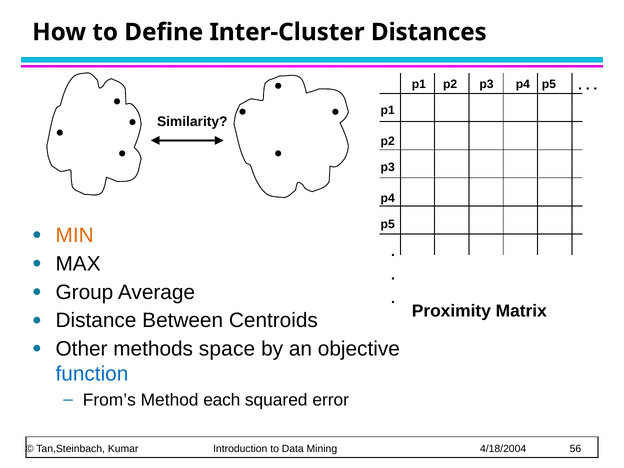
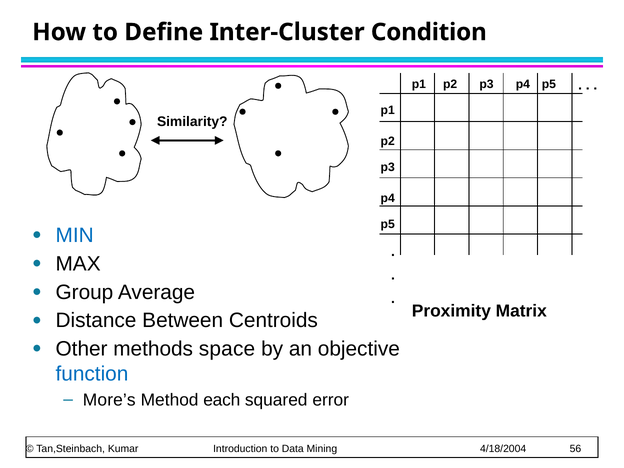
Distances: Distances -> Condition (429, 32)
MIN colour: orange -> blue (75, 235)
From’s: From’s -> More’s (109, 400)
